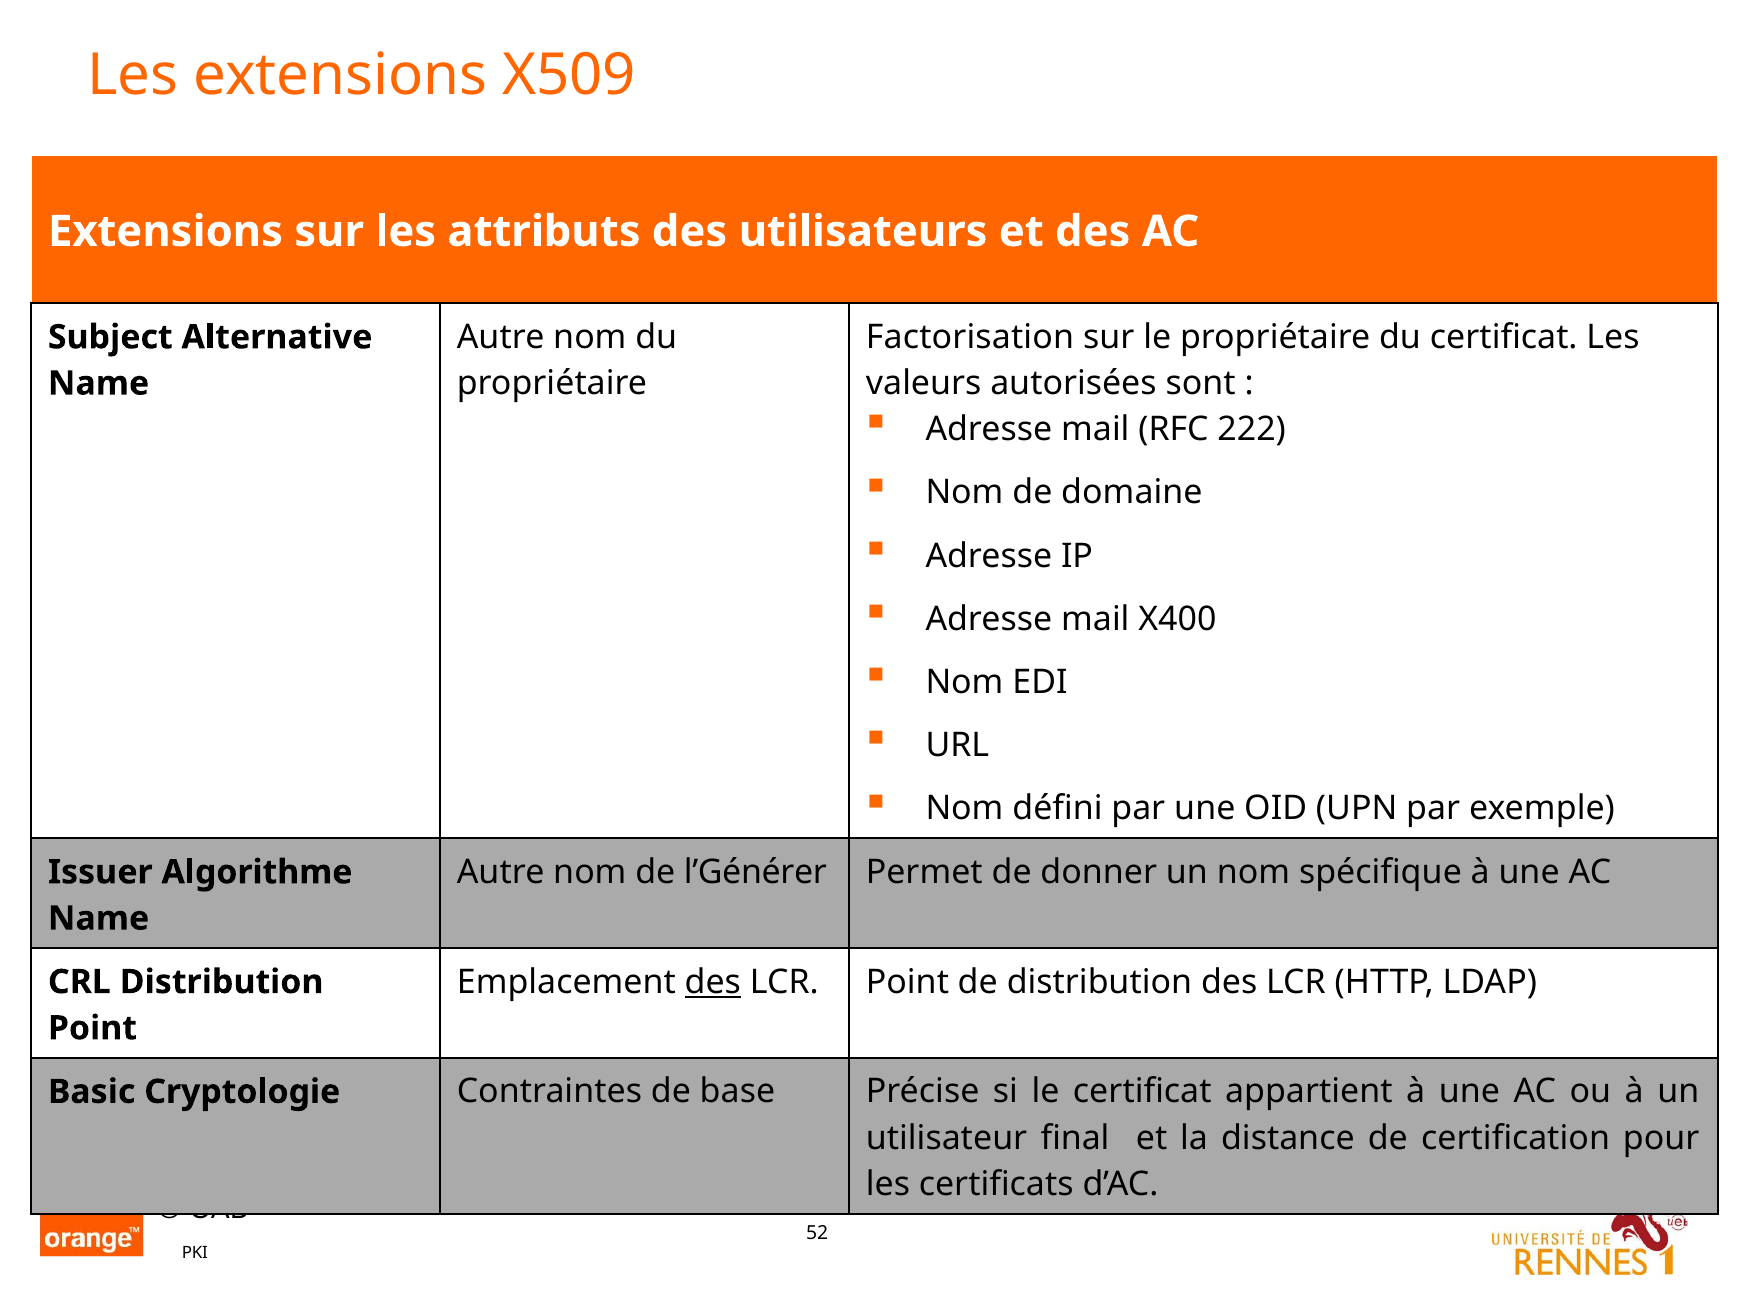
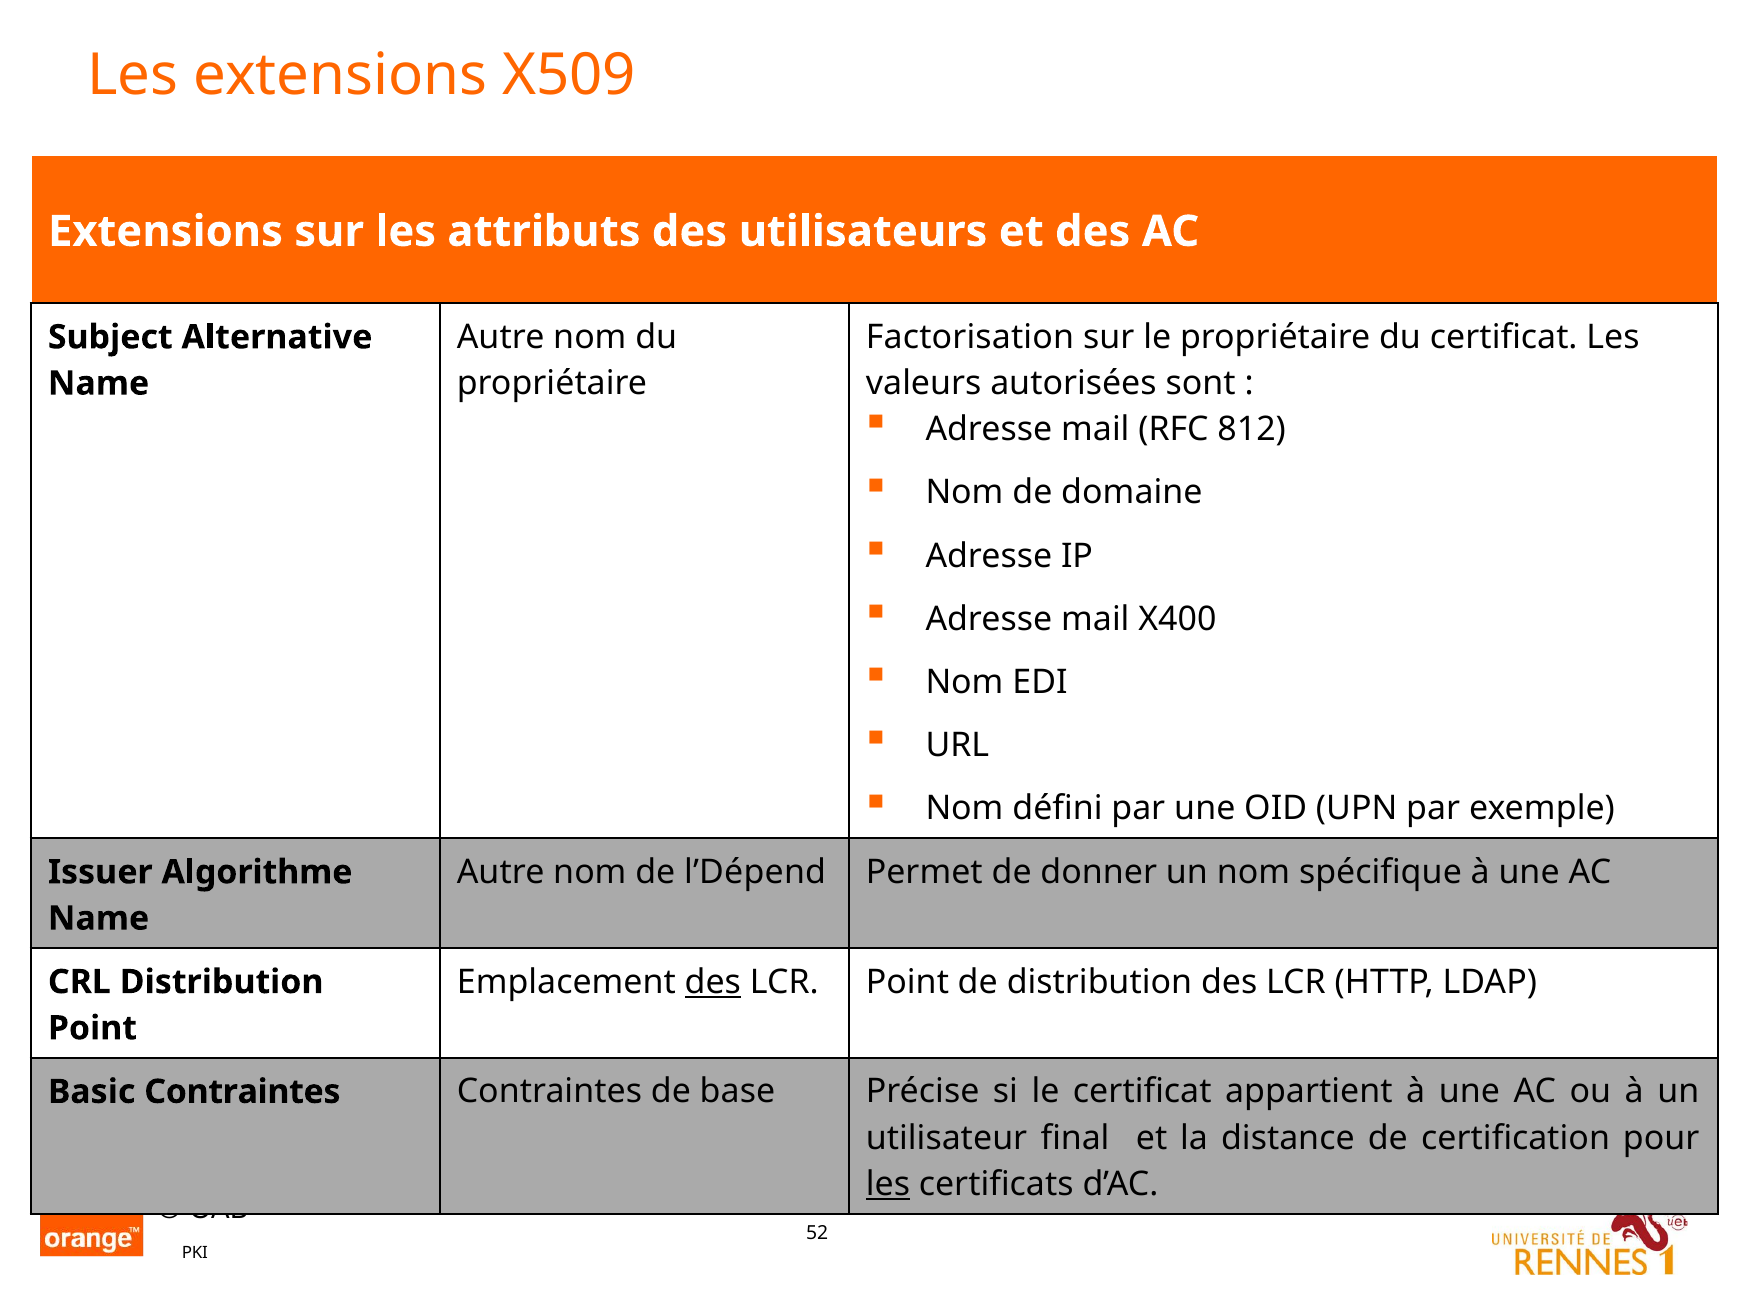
222: 222 -> 812 (1252, 430)
l’Générer: l’Générer -> l’Dépend (755, 872)
Basic Cryptologie: Cryptologie -> Contraintes (242, 1092)
les underline: none -> present (888, 1184)
